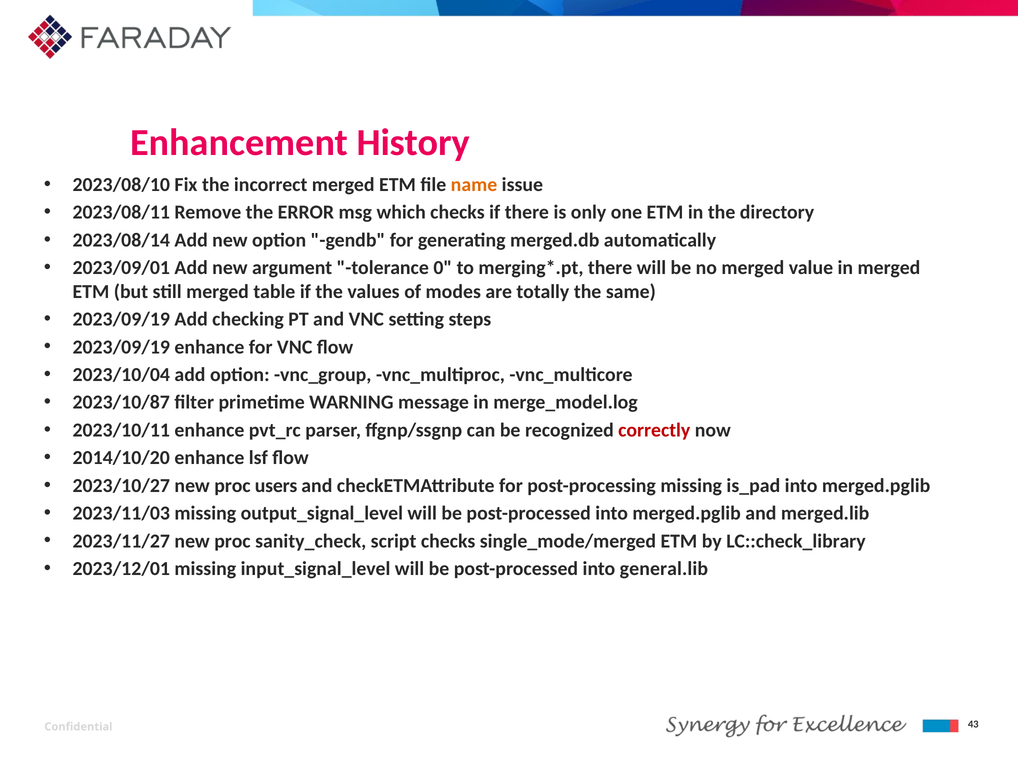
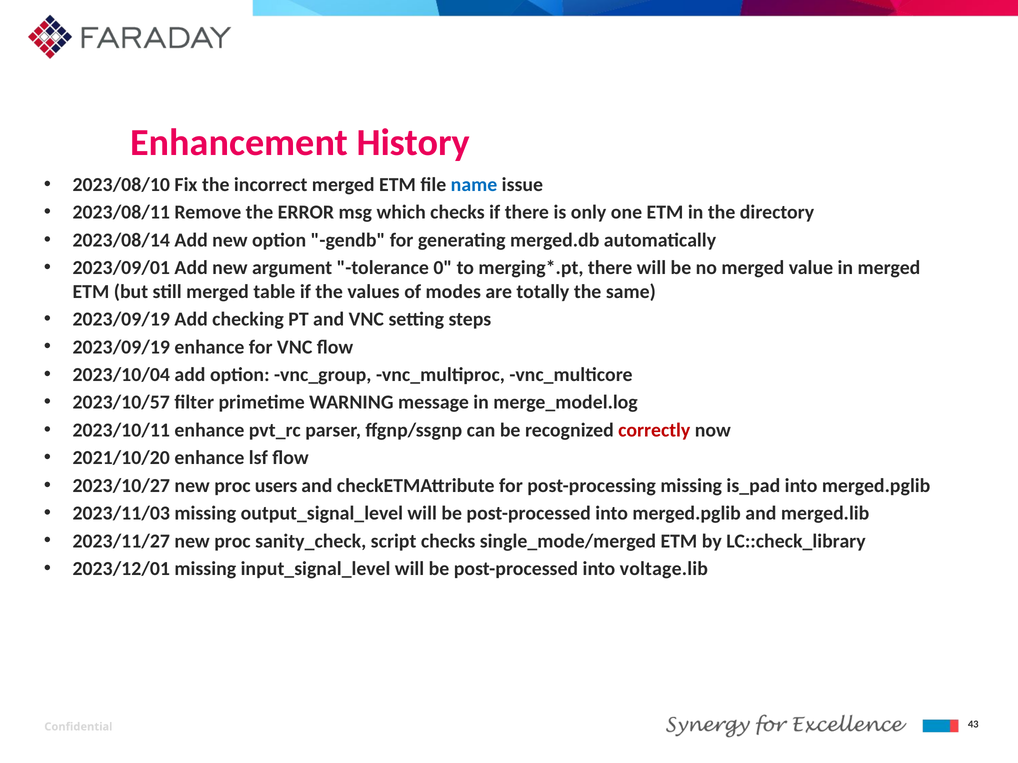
name colour: orange -> blue (474, 185)
2023/10/87: 2023/10/87 -> 2023/10/57 (121, 403)
2014/10/20: 2014/10/20 -> 2021/10/20 (121, 458)
general.lib: general.lib -> voltage.lib (664, 569)
